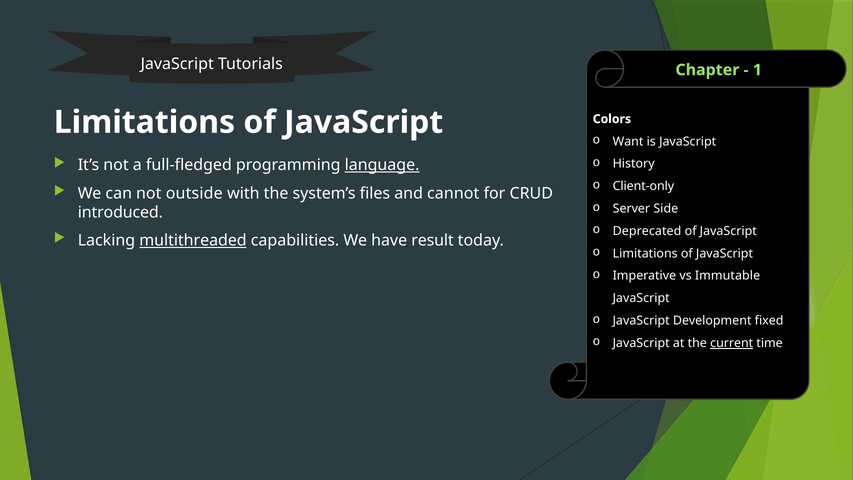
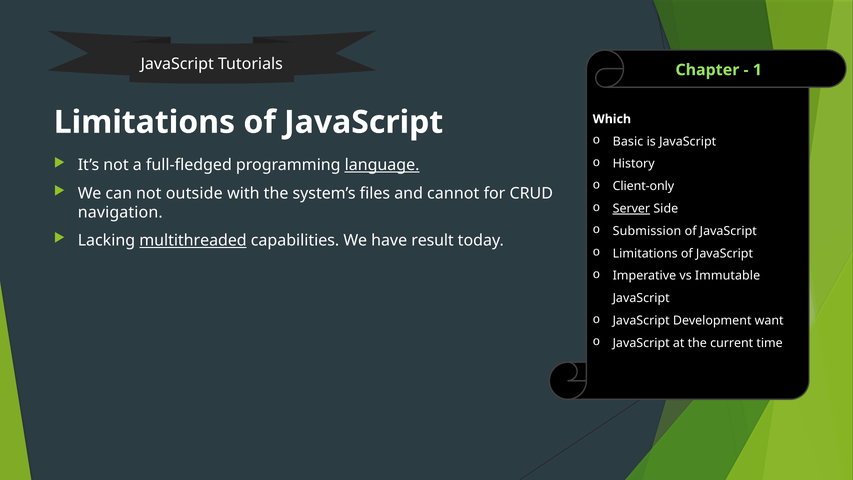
Colors: Colors -> Which (612, 119)
Want: Want -> Basic (628, 141)
Server underline: none -> present (631, 209)
introduced: introduced -> navigation (120, 212)
Deprecated: Deprecated -> Submission (647, 231)
fixed: fixed -> want (769, 321)
current underline: present -> none (732, 343)
